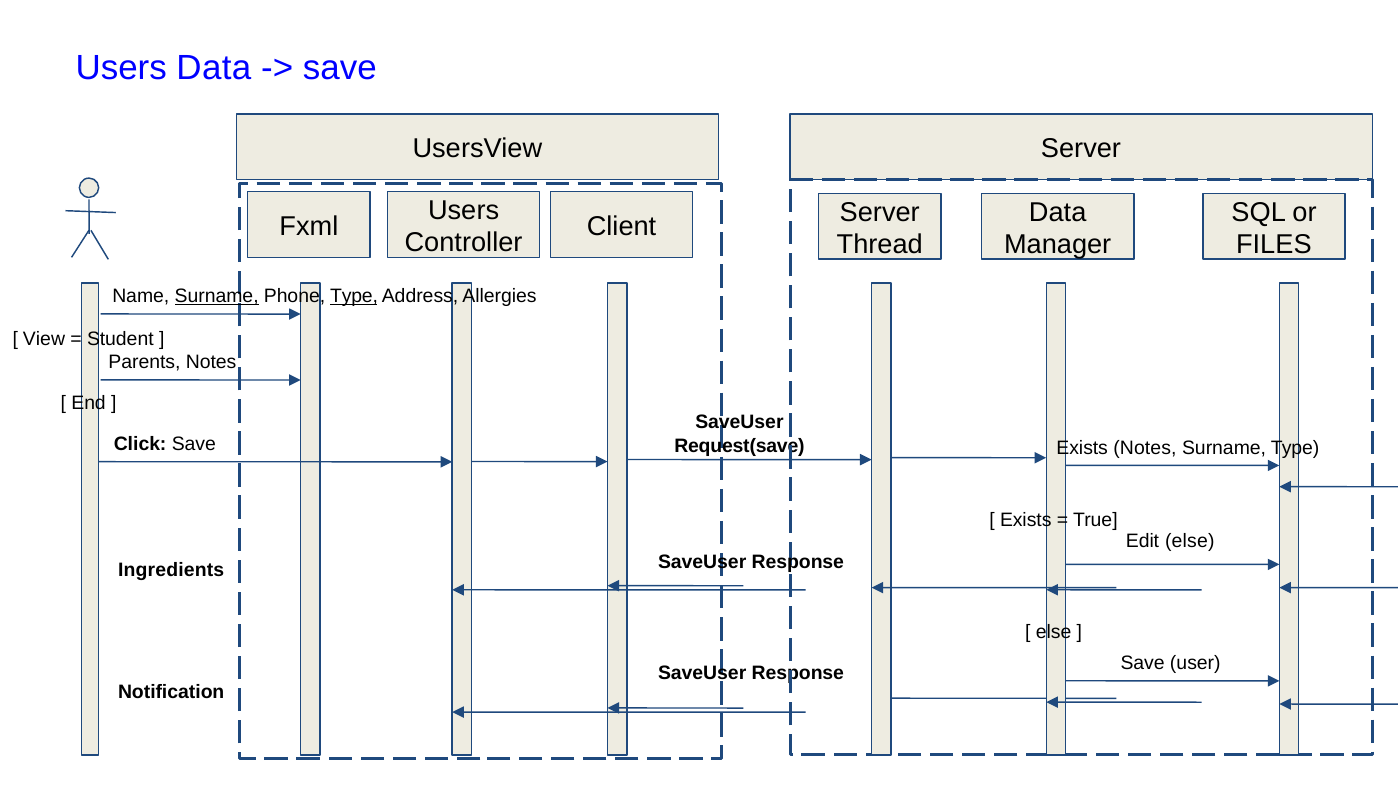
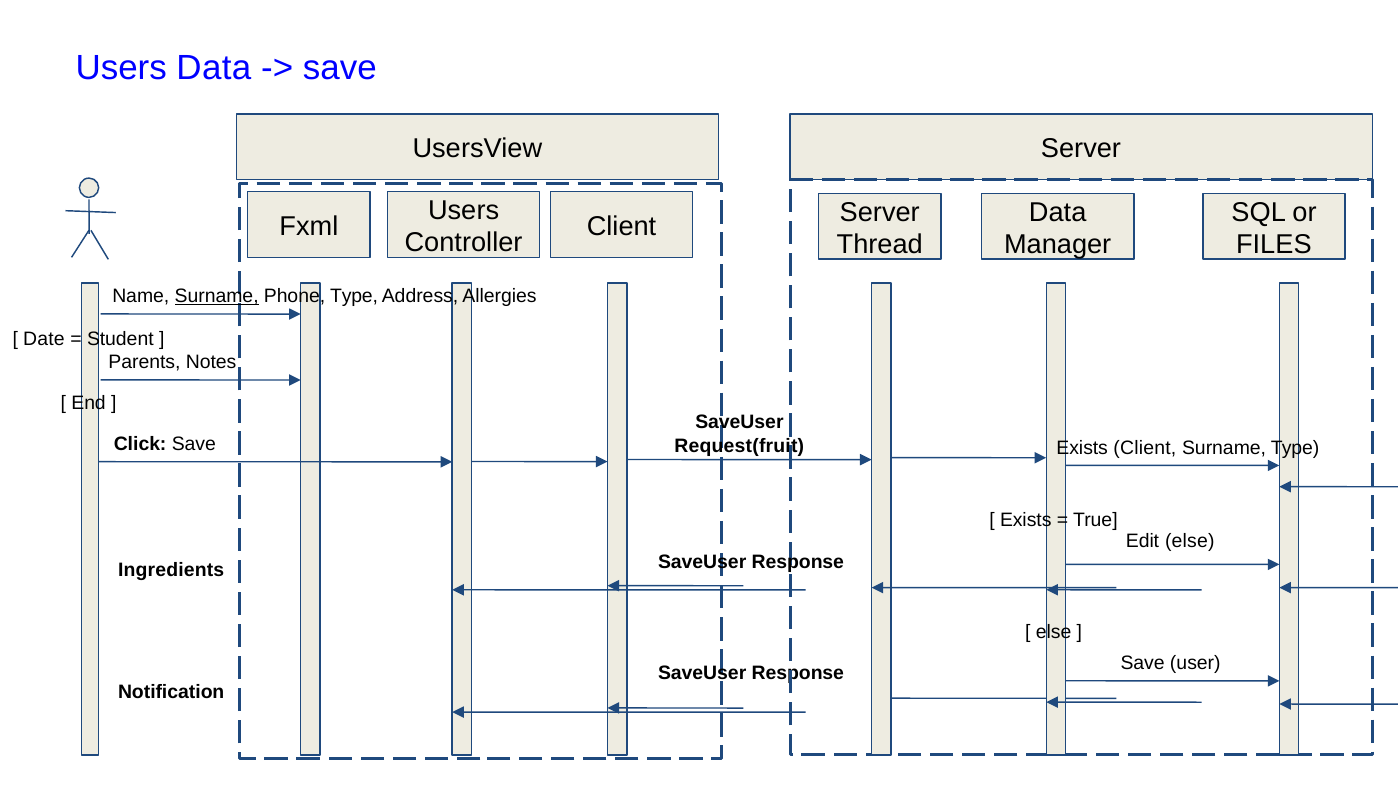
Type underline: present -> none (354, 296)
View: View -> Date (44, 339)
Request(save: Request(save -> Request(fruit (739, 446)
Exists Notes: Notes -> Client (1145, 448)
